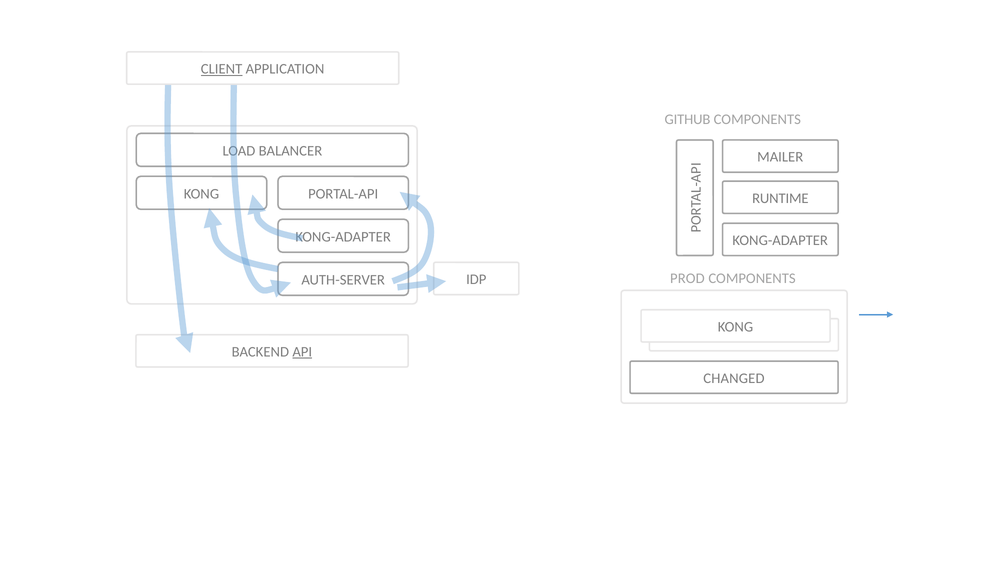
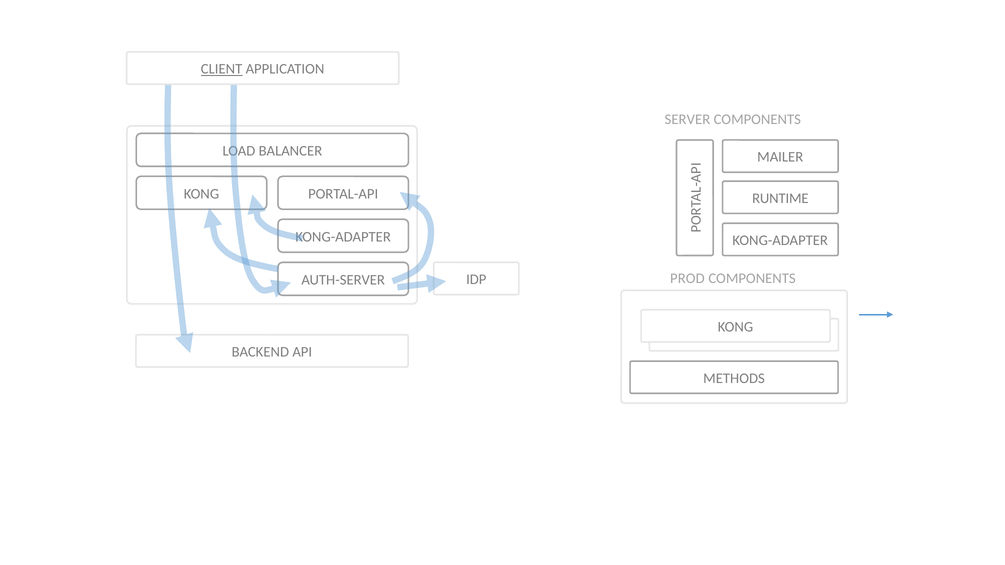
GITHUB: GITHUB -> SERVER (687, 119)
API underline: present -> none (302, 352)
CHANGED: CHANGED -> METHODS (734, 378)
